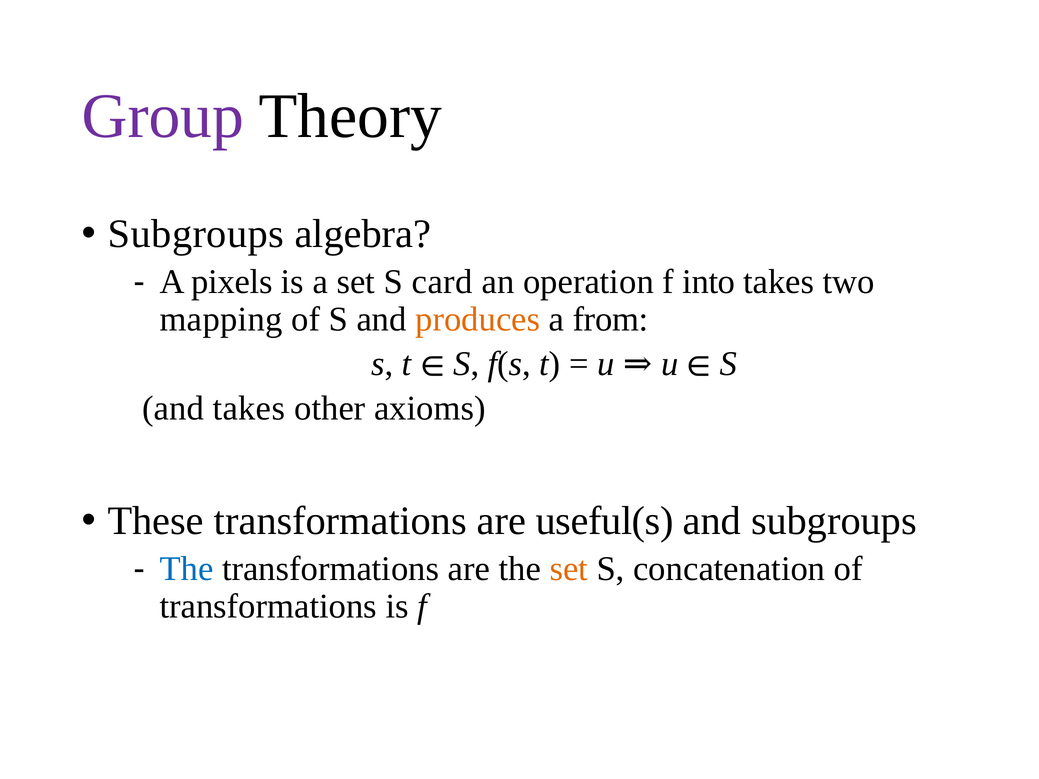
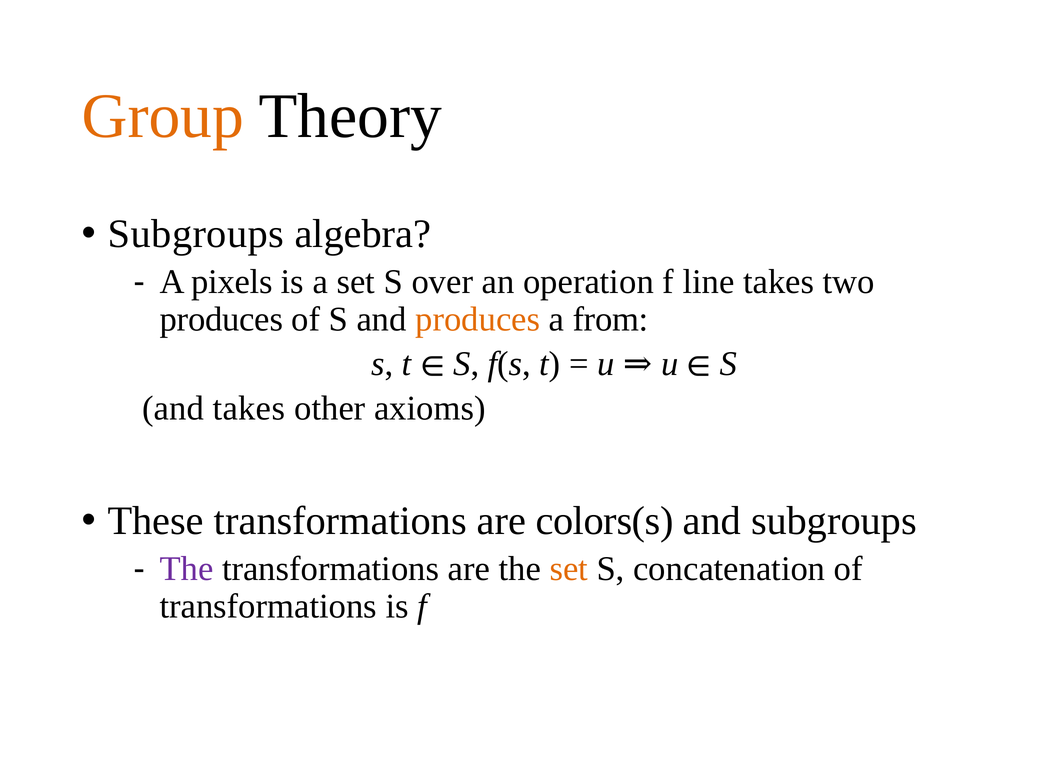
Group colour: purple -> orange (163, 116)
card: card -> over (442, 282)
into: into -> line (709, 282)
mapping: mapping -> produces (221, 319)
useful(s: useful(s -> colors(s (605, 521)
The colour: blue -> purple (187, 569)
